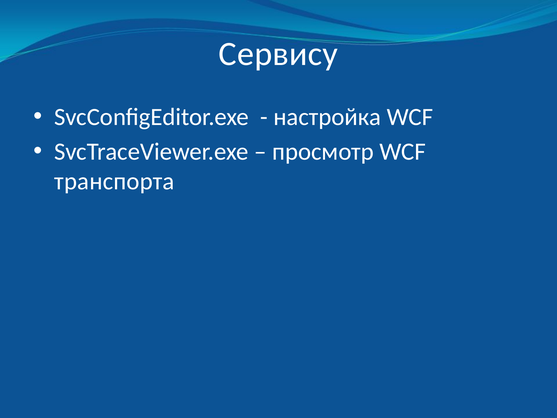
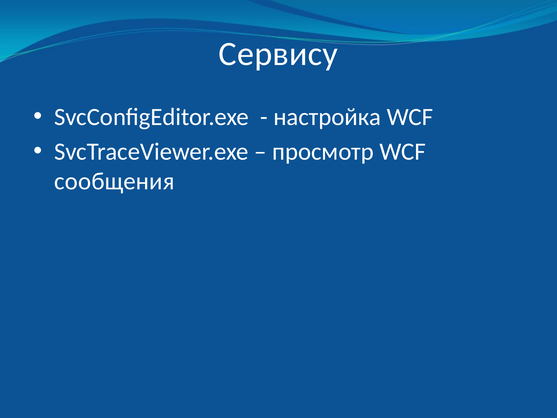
транспорта: транспорта -> сообщения (114, 181)
